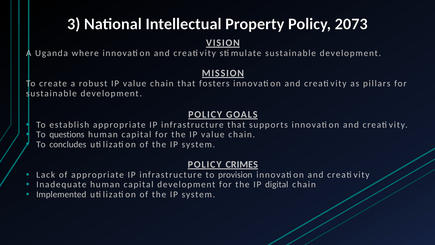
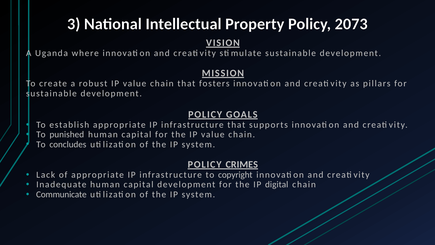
questions: questions -> punished (67, 134)
provision: provision -> copyright (235, 175)
Implemented: Implemented -> Communicate (61, 194)
